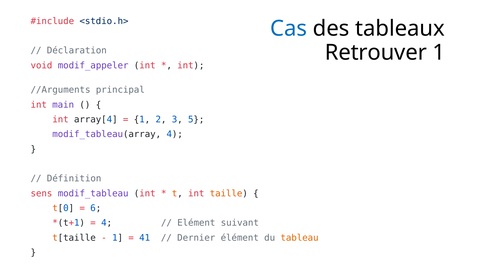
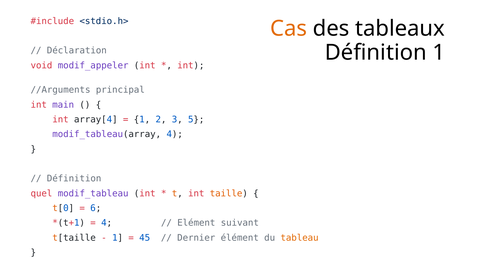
Cas colour: blue -> orange (289, 29)
Retrouver: Retrouver -> Définition (376, 52)
sens: sens -> quel (41, 193)
41: 41 -> 45 (145, 238)
